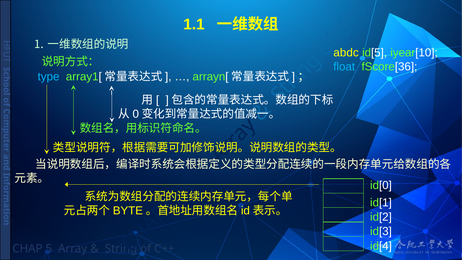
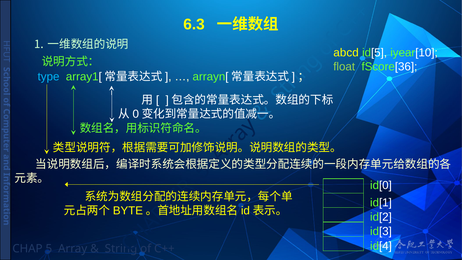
1.1: 1.1 -> 6.3 (194, 24)
abdc: abdc -> abcd (346, 53)
float colour: light blue -> light green (344, 67)
